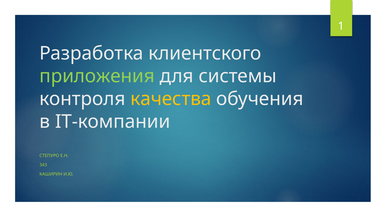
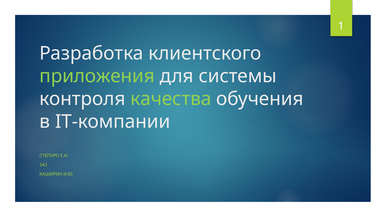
качества colour: yellow -> light green (171, 99)
